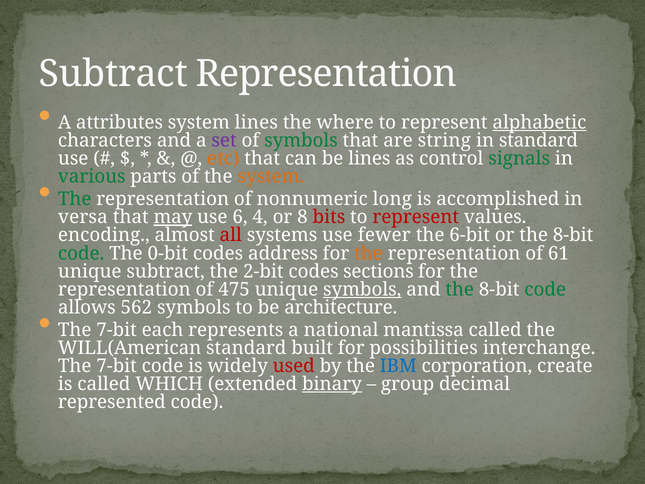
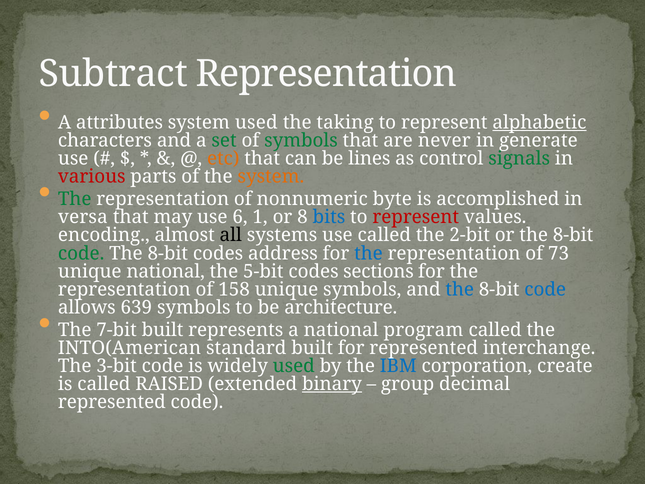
system lines: lines -> used (256, 123)
where: where -> taking (345, 123)
set colour: purple -> green (224, 141)
string: string -> never (444, 141)
in standard: standard -> generate (538, 141)
various colour: green -> red (92, 177)
long: long -> byte (392, 199)
may underline: present -> none (173, 217)
4: 4 -> 1 (260, 217)
bits colour: red -> blue (329, 217)
all colour: red -> black (231, 235)
use fewer: fewer -> called (384, 235)
6-bit: 6-bit -> 2-bit (470, 235)
0-bit: 0-bit -> 8-bit (168, 253)
the colour: orange -> blue (368, 253)
61: 61 -> 73 (559, 253)
unique subtract: subtract -> national (166, 271)
2-bit: 2-bit -> 5-bit (263, 271)
475: 475 -> 158 (234, 289)
symbols underline: present -> none (362, 289)
the colour: green -> blue (460, 289)
code colour: green -> blue (545, 289)
562: 562 -> 639 (136, 307)
7-bit each: each -> built (163, 330)
mantissa: mantissa -> program (423, 330)
WILL(American: WILL(American -> INTO(American (129, 348)
for possibilities: possibilities -> represented (424, 348)
7-bit: 7-bit -> 3-bit (117, 366)
used colour: red -> green (294, 366)
WHICH: WHICH -> RAISED (169, 384)
